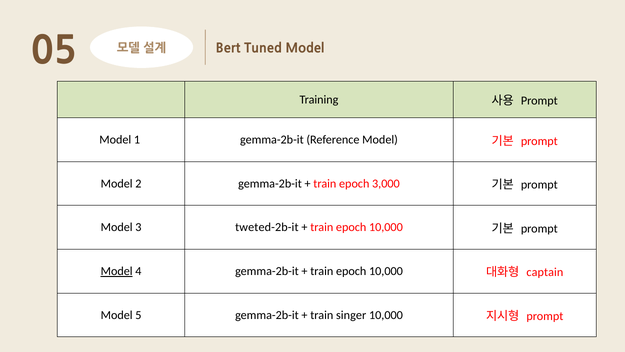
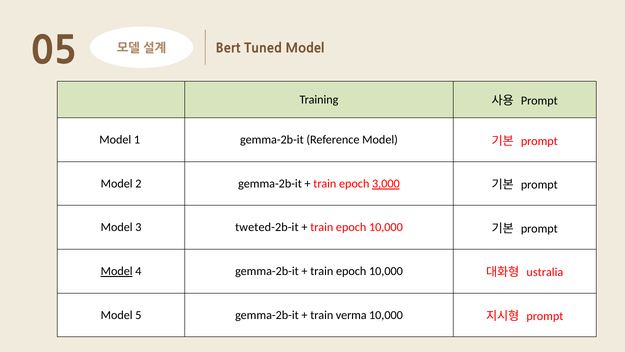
3,000 underline: none -> present (386, 183)
captain: captain -> ustralia (545, 272)
singer: singer -> verma (351, 315)
